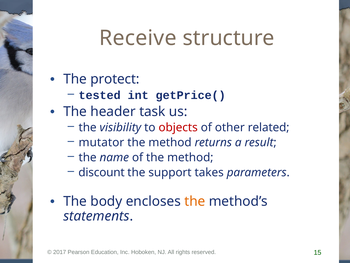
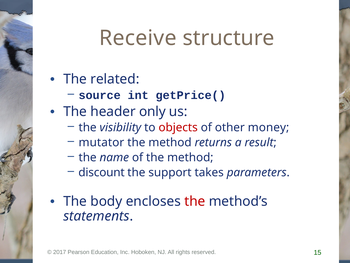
protect: protect -> related (115, 79)
tested: tested -> source (100, 95)
task: task -> only (152, 111)
related: related -> money (269, 127)
the colour: orange -> red (195, 201)
